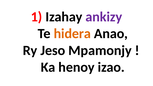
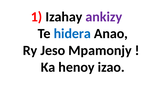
hidera colour: orange -> blue (72, 34)
